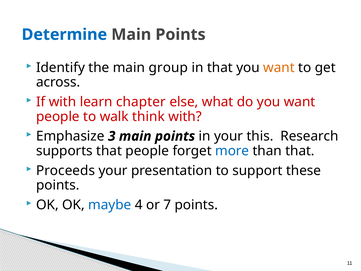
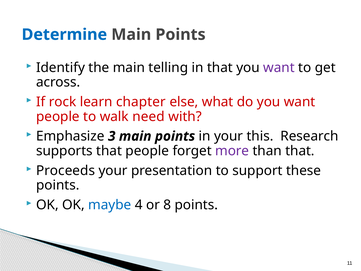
group: group -> telling (168, 68)
want colour: orange -> purple (279, 68)
If with: with -> rock (63, 102)
think: think -> need (148, 116)
more colour: blue -> purple (232, 151)
7: 7 -> 8 (167, 205)
